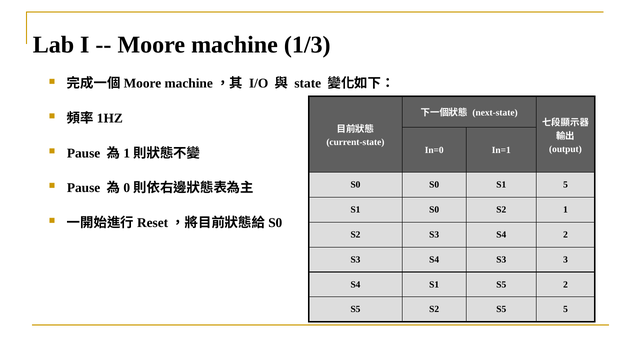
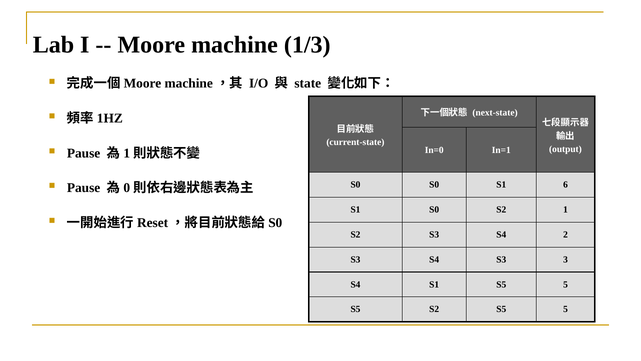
S1 5: 5 -> 6 (565, 185)
S1 S5 2: 2 -> 5 (565, 284)
